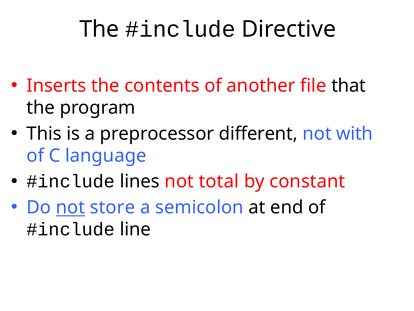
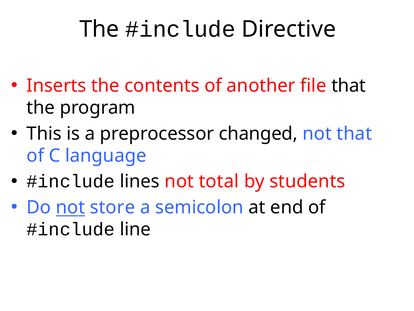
different: different -> changed (258, 133)
not with: with -> that (354, 133)
constant: constant -> students (307, 181)
